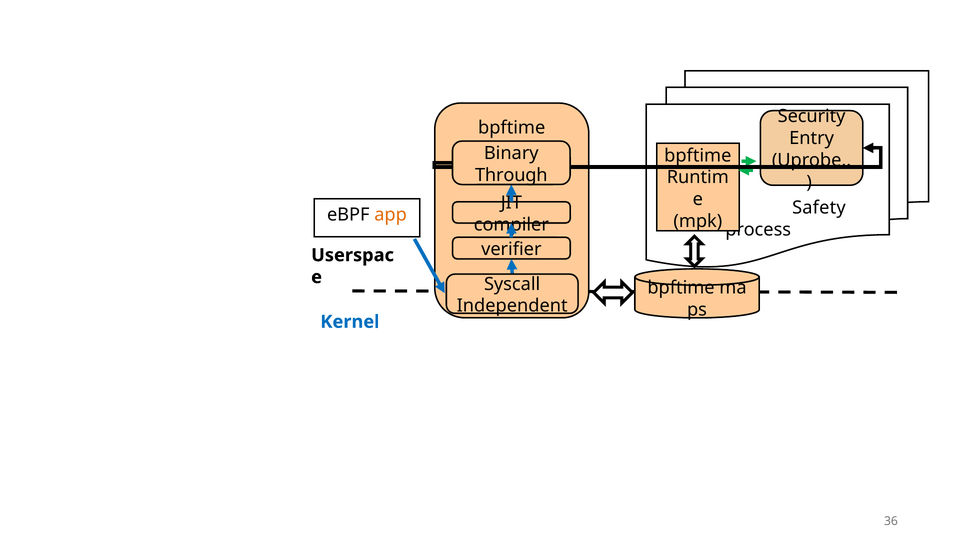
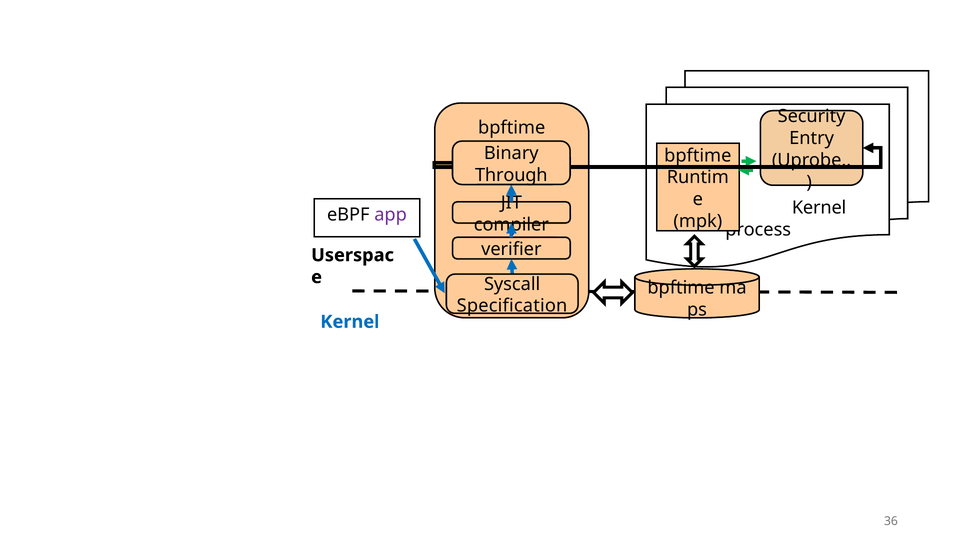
Safety: Safety -> Kernel (819, 208)
app colour: orange -> purple (391, 214)
Independent: Independent -> Specification (512, 306)
